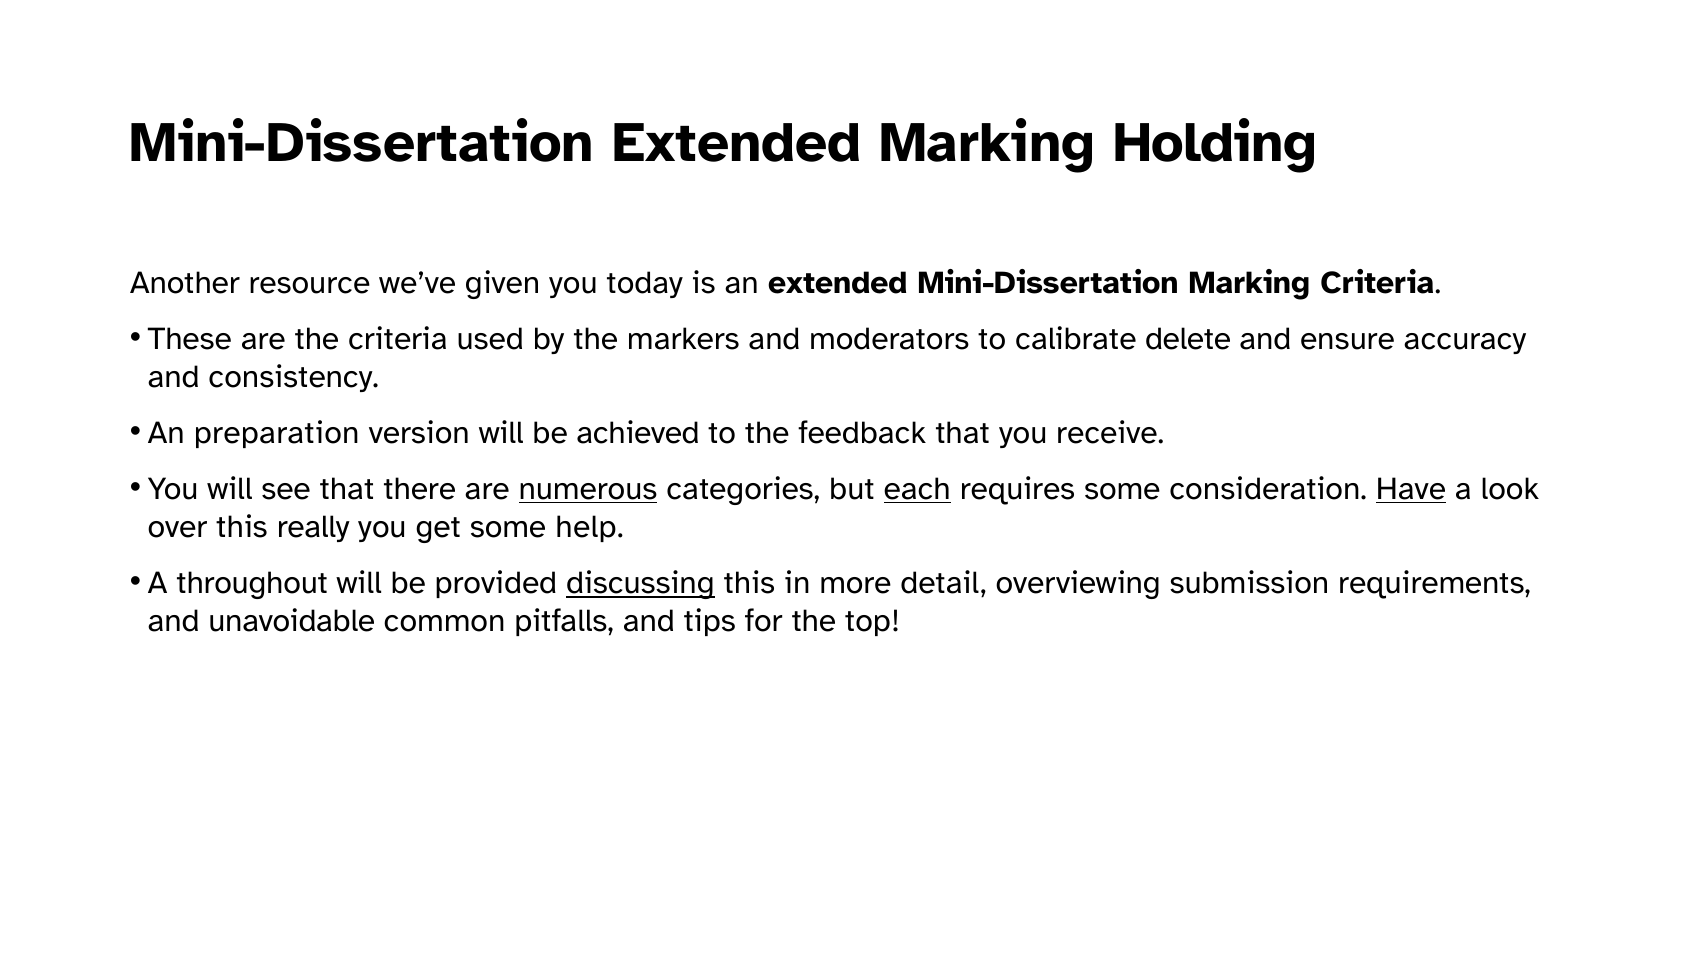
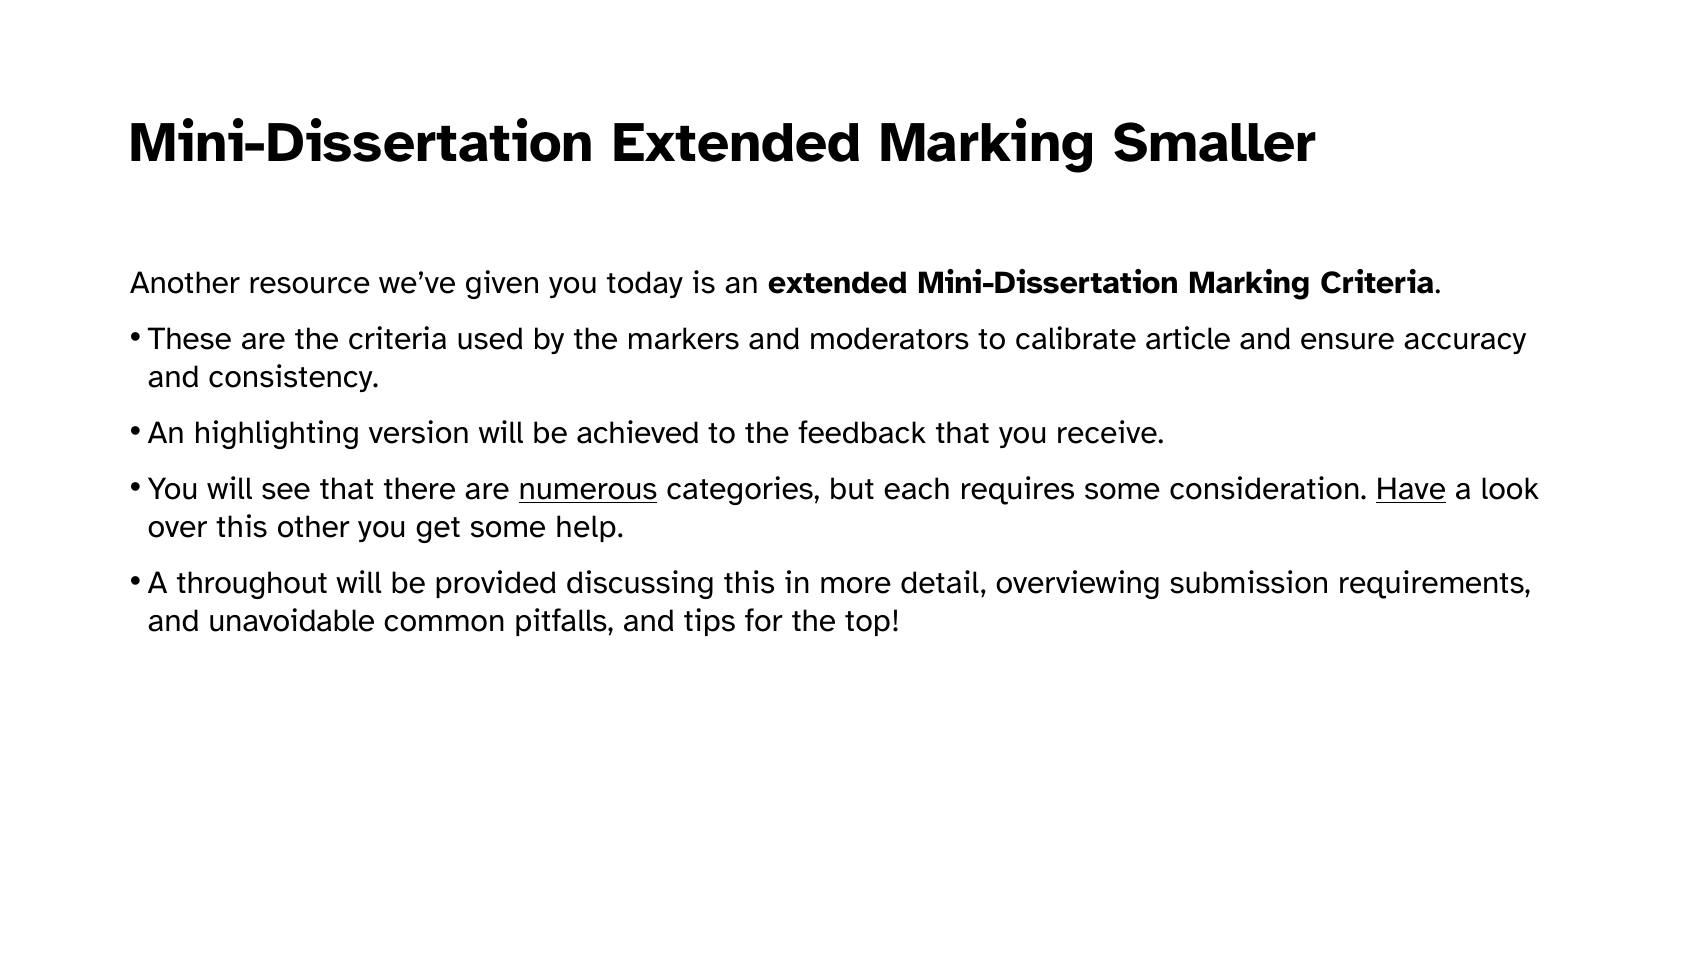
Holding: Holding -> Smaller (1215, 143)
delete: delete -> article (1188, 339)
preparation: preparation -> highlighting (277, 433)
each underline: present -> none (917, 489)
really: really -> other (313, 527)
discussing underline: present -> none (640, 583)
